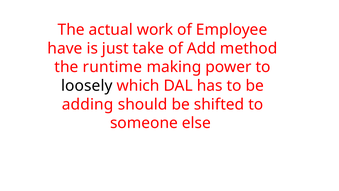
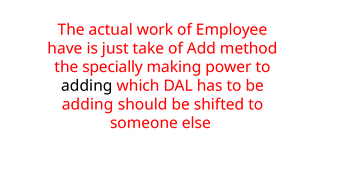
runtime: runtime -> specially (113, 67)
loosely: loosely -> adding (87, 86)
